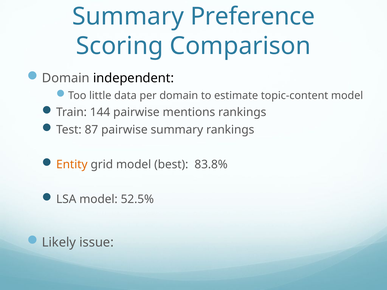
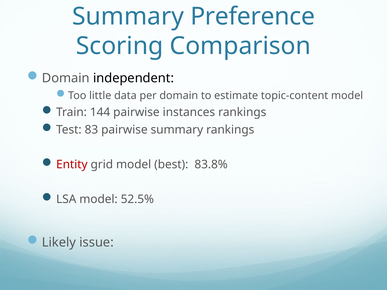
mentions: mentions -> instances (189, 112)
87: 87 -> 83 (91, 130)
Entity colour: orange -> red (72, 165)
